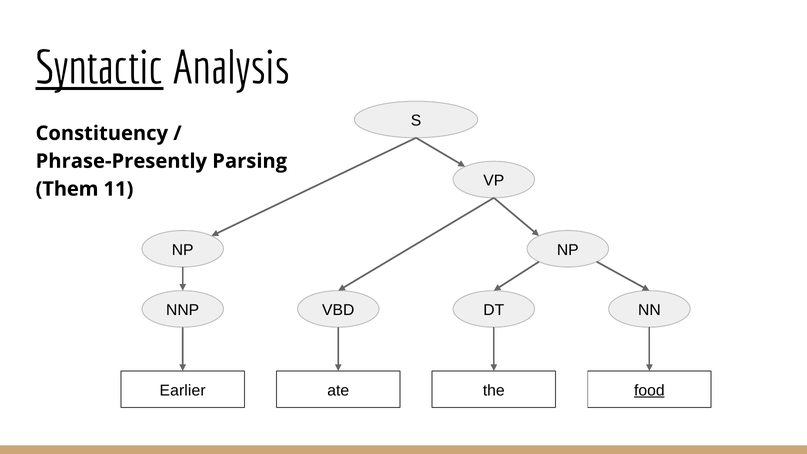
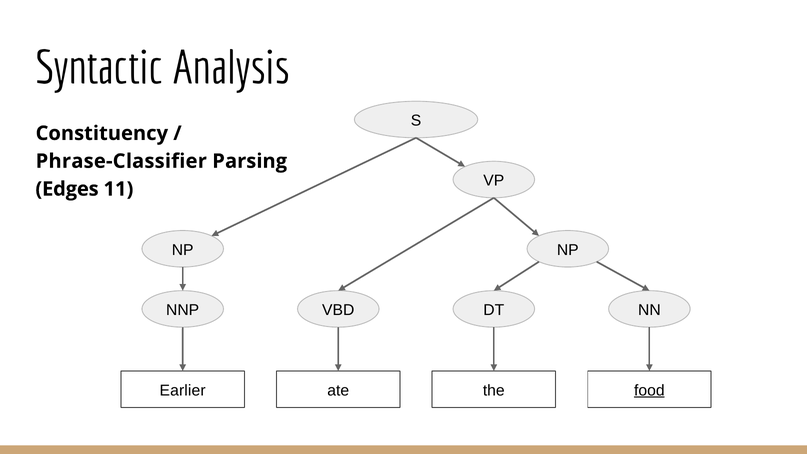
Syntactic underline: present -> none (100, 68)
Phrase-Presently: Phrase-Presently -> Phrase-Classifier (121, 161)
Them: Them -> Edges (67, 189)
